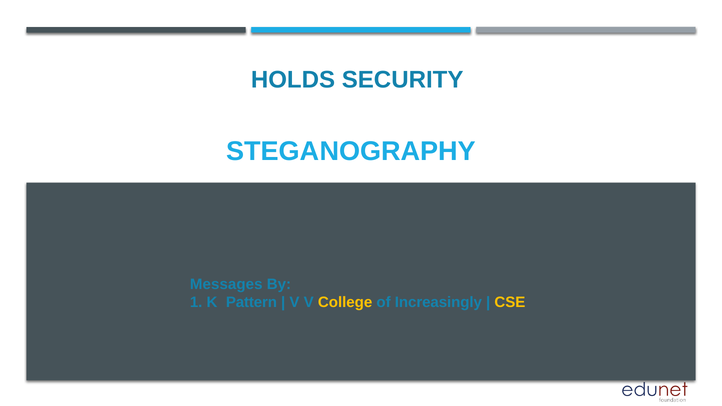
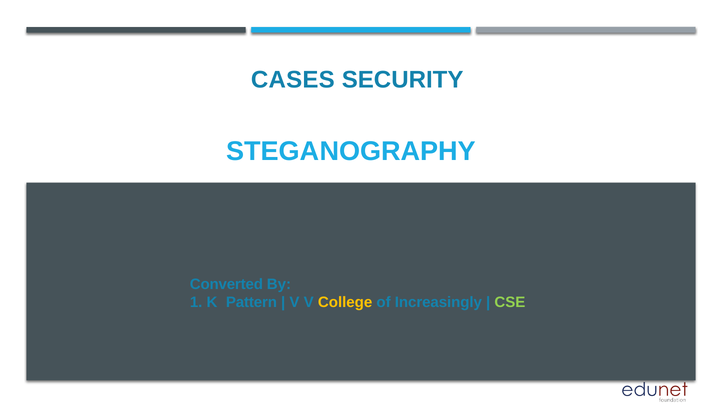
HOLDS: HOLDS -> CASES (293, 80)
Messages: Messages -> Converted (226, 284)
CSE colour: yellow -> light green (510, 302)
